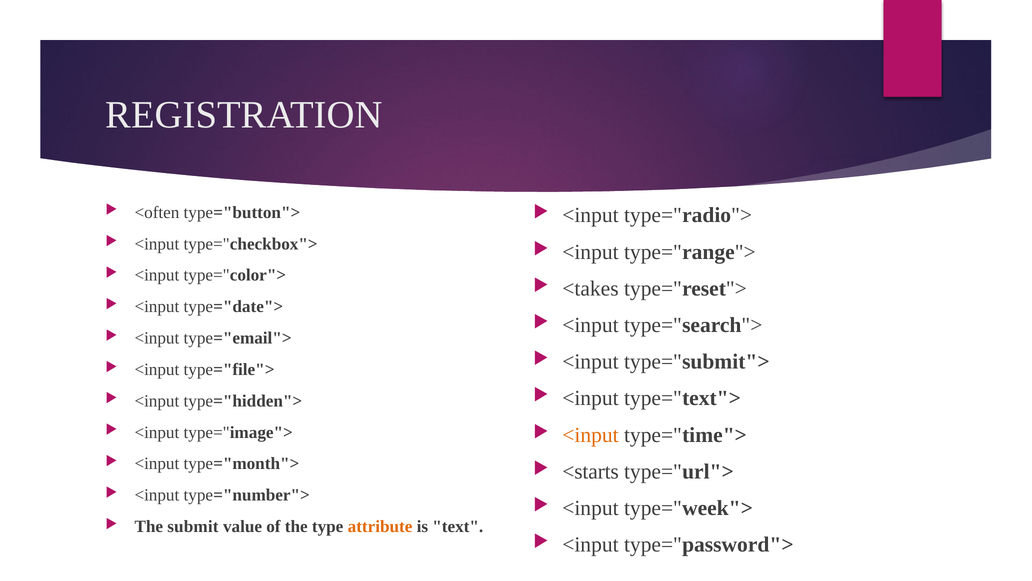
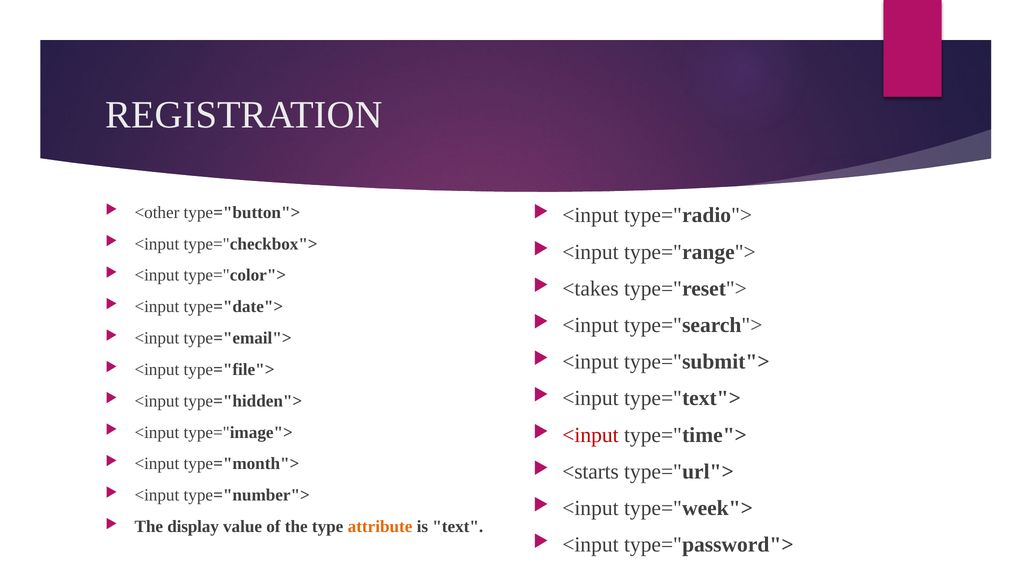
<often: <often -> <other (157, 212)
<input colour: orange -> red (590, 435)
submit: submit -> display (193, 526)
